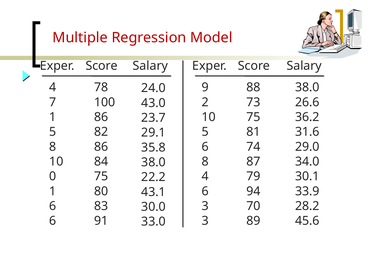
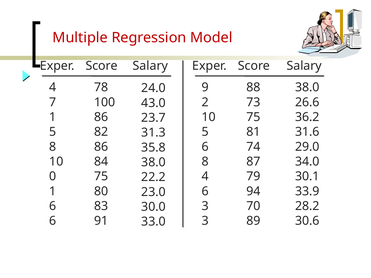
29.1: 29.1 -> 31.3 (153, 133)
43.1: 43.1 -> 23.0 (153, 192)
45.6: 45.6 -> 30.6 (307, 221)
